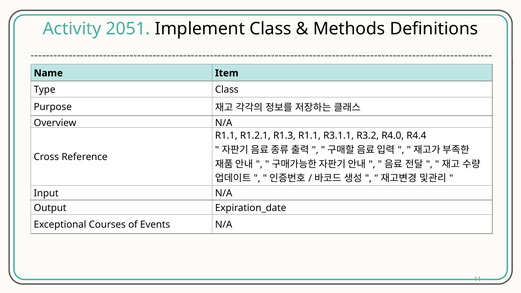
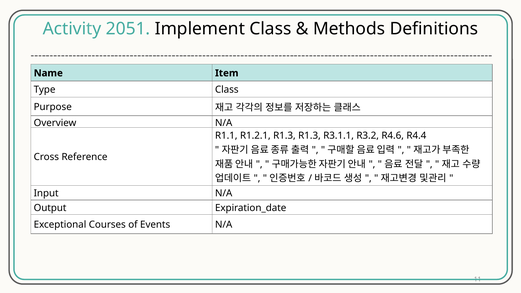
R1.3 R1.1: R1.1 -> R1.3 (309, 136)
R4.0: R4.0 -> R4.6 (393, 136)
